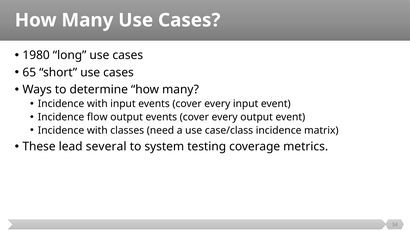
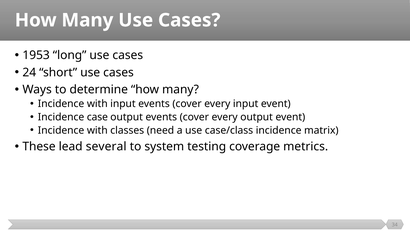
1980: 1980 -> 1953 (36, 55)
65: 65 -> 24 (29, 72)
flow: flow -> case (97, 117)
